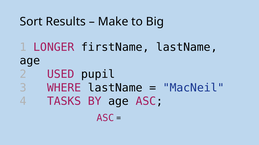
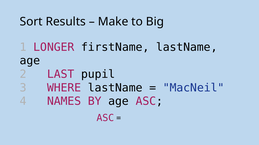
USED: USED -> LAST (61, 75)
TASKS: TASKS -> NAMES (64, 102)
